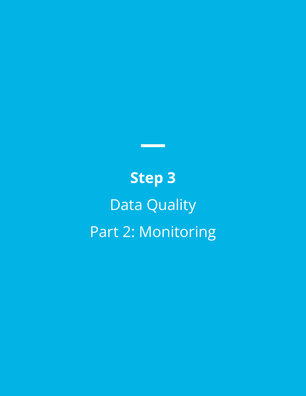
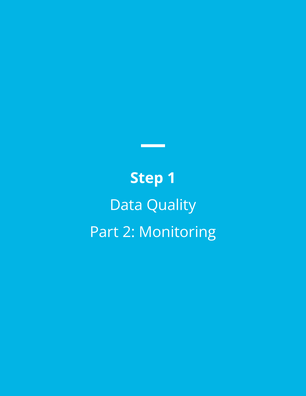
3: 3 -> 1 (171, 178)
